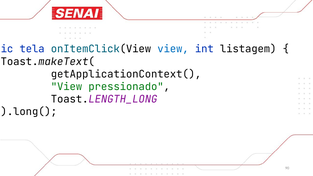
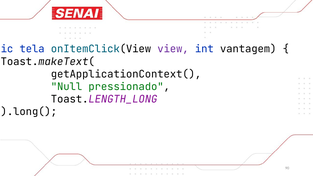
view colour: blue -> purple (173, 49)
listagem: listagem -> vantagem (248, 49)
View: View -> Null (66, 87)
